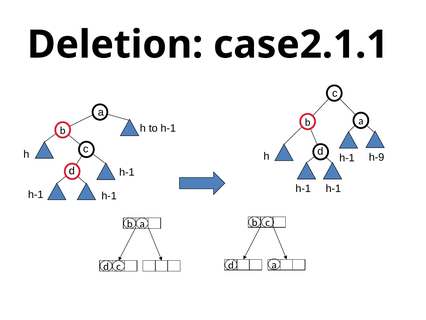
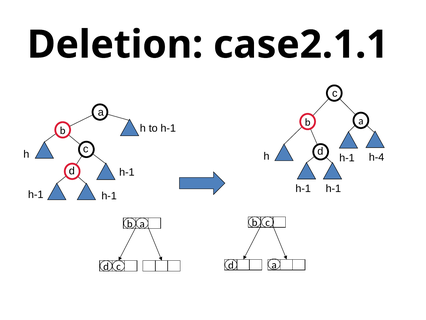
h-9: h-9 -> h-4 (377, 157)
